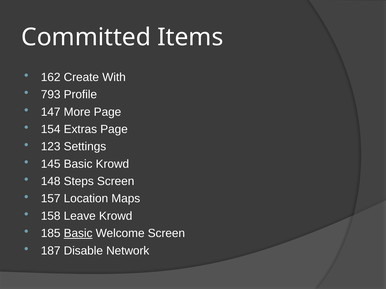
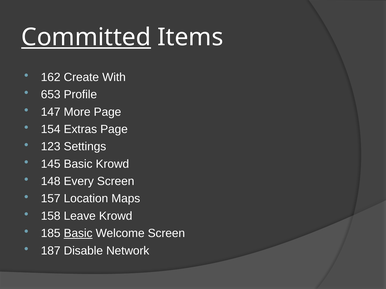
Committed underline: none -> present (86, 37)
793: 793 -> 653 (51, 95)
Steps: Steps -> Every (79, 182)
